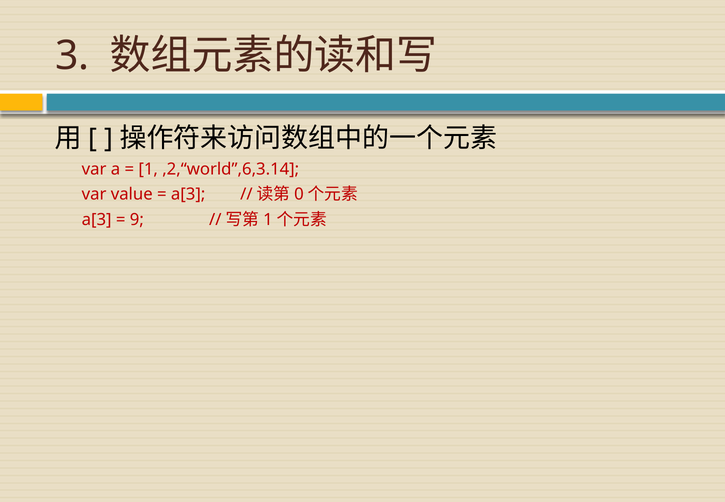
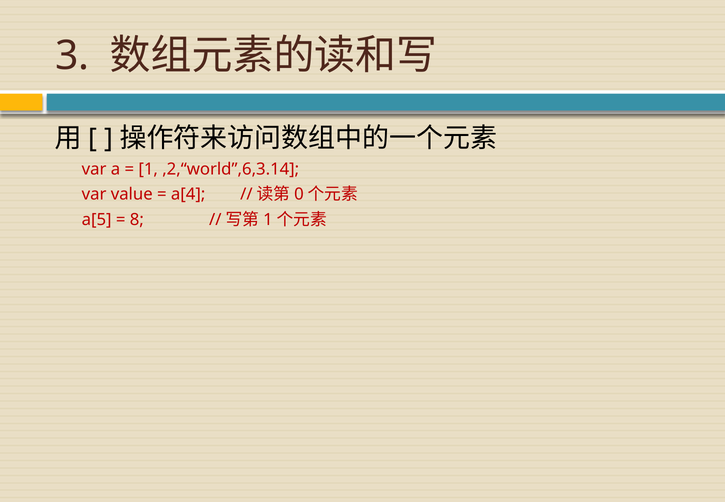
a[3: a[3 -> a[4 (188, 194)
a[3: a[3 -> a[5 (97, 219)
9: 9 -> 8 (137, 219)
